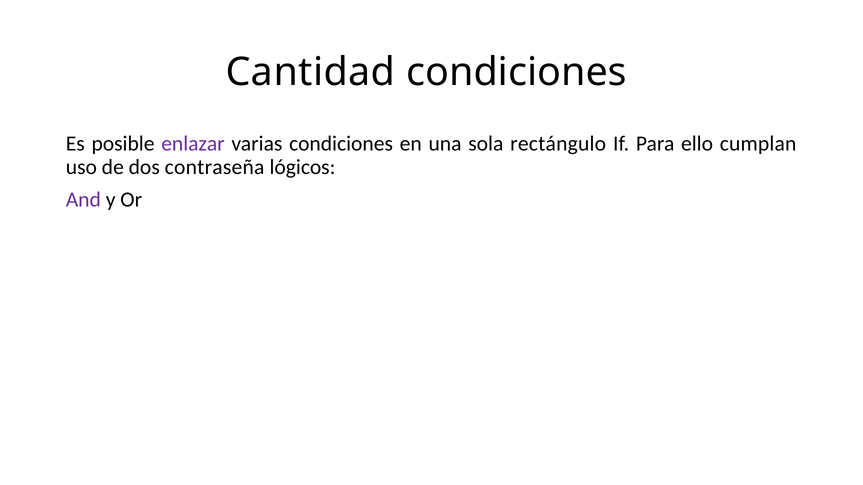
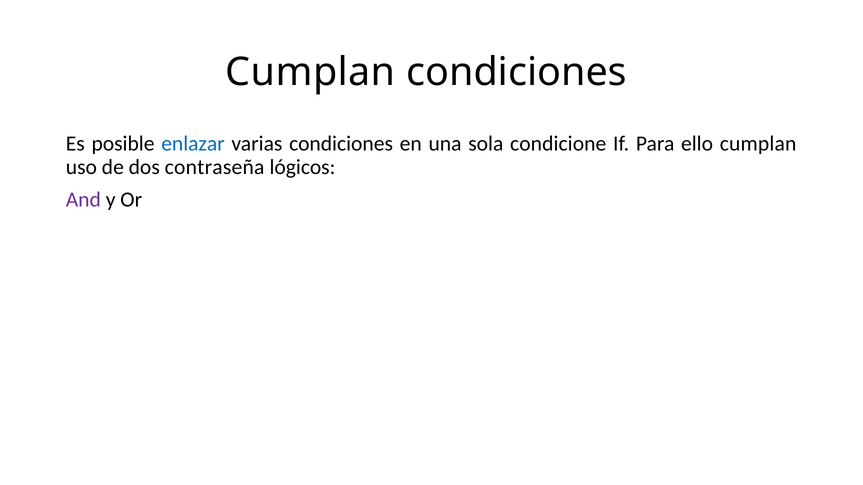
Cantidad: Cantidad -> Cumplan (310, 72)
enlazar colour: purple -> blue (193, 144)
rectángulo: rectángulo -> condicione (558, 144)
